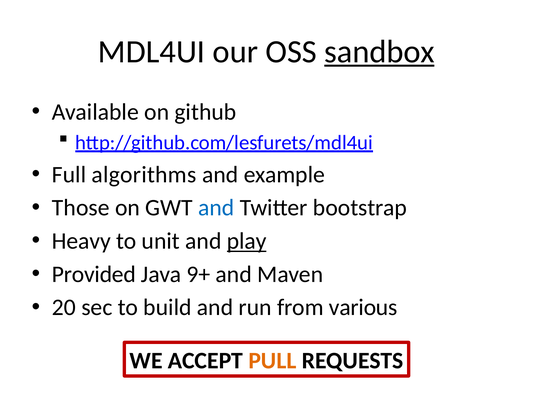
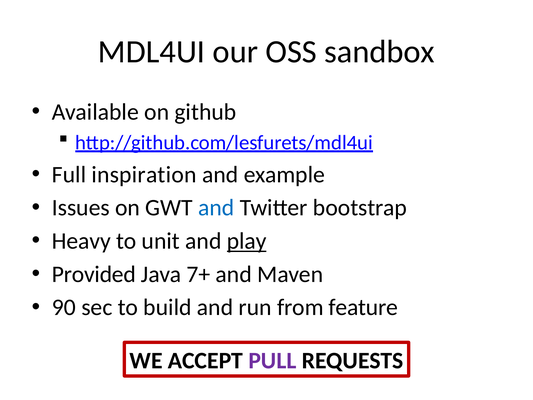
sandbox underline: present -> none (379, 52)
algorithms: algorithms -> inspiration (144, 175)
Those: Those -> Issues (81, 208)
9+: 9+ -> 7+ (198, 274)
20: 20 -> 90 (64, 307)
various: various -> feature (363, 307)
PULL colour: orange -> purple (272, 360)
